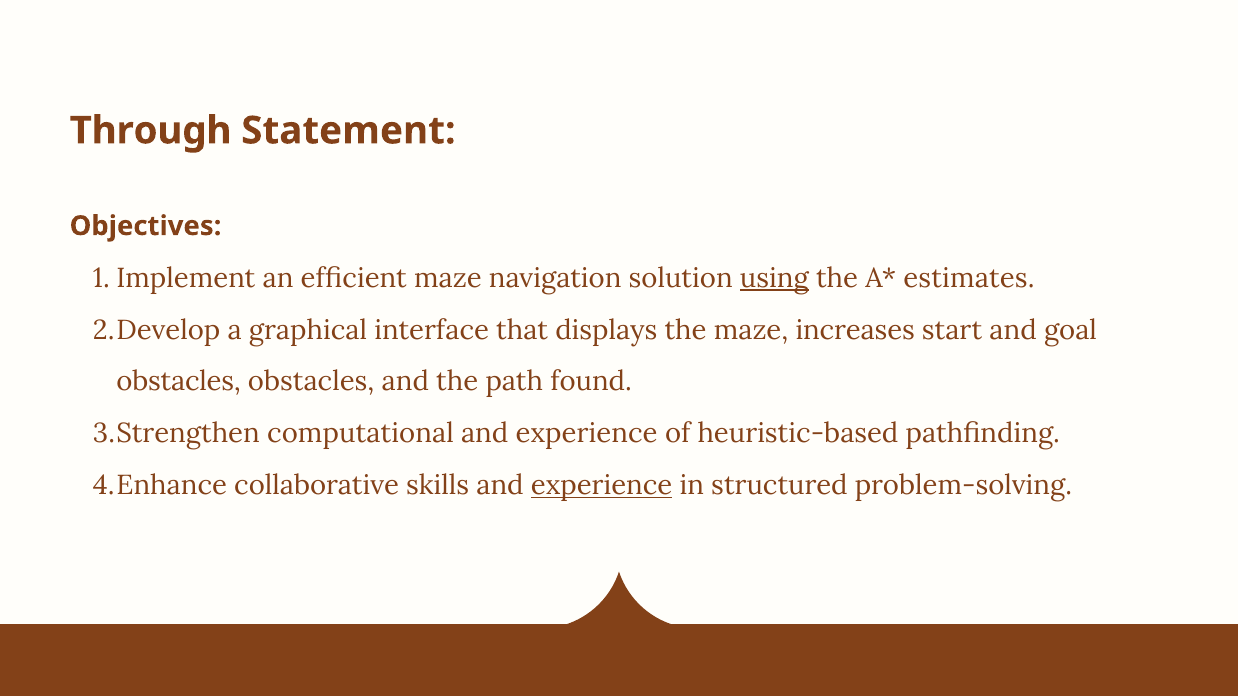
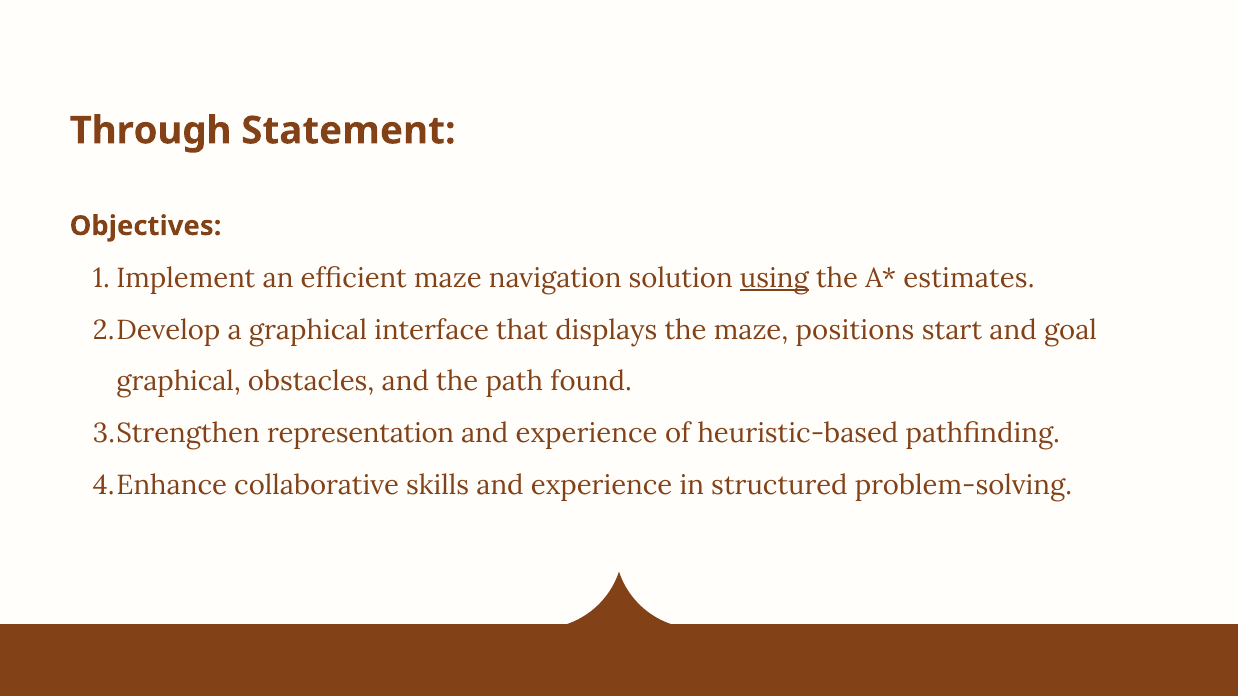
increases: increases -> positions (855, 330)
obstacles: obstacles -> graphical (179, 382)
computational: computational -> representation (361, 434)
experience underline: present -> none (602, 486)
